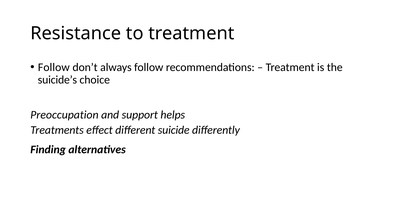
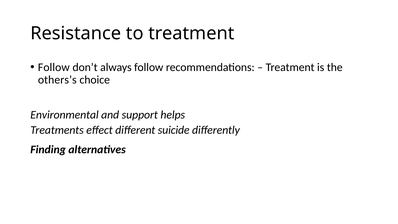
suicide’s: suicide’s -> others’s (57, 80)
Preoccupation: Preoccupation -> Environmental (64, 115)
